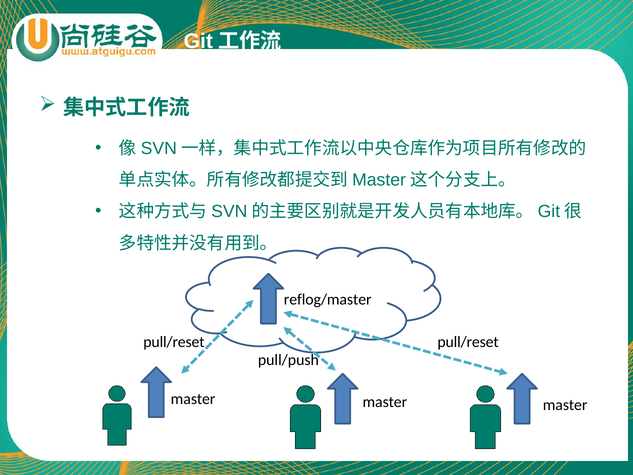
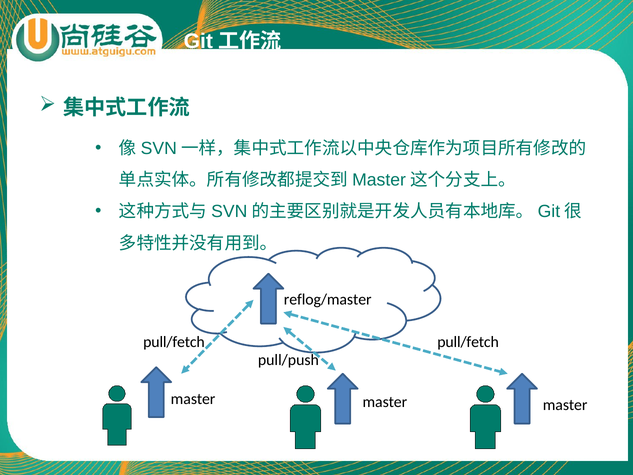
pull/reset: pull/reset -> pull/fetch (174, 342)
pull/reset: pull/reset -> pull/fetch (468, 342)
